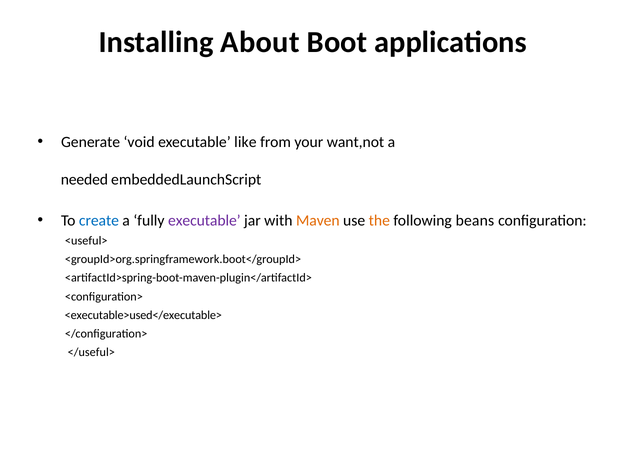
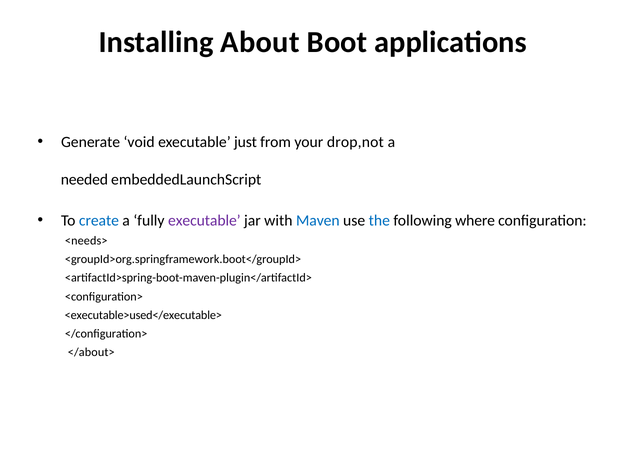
like: like -> just (246, 142)
want,not: want,not -> drop,not (355, 142)
Maven colour: orange -> blue (318, 220)
the colour: orange -> blue (379, 220)
beans: beans -> where (475, 220)
<useful>: <useful> -> <needs> (86, 241)
</useful>: </useful> -> </about> (91, 352)
